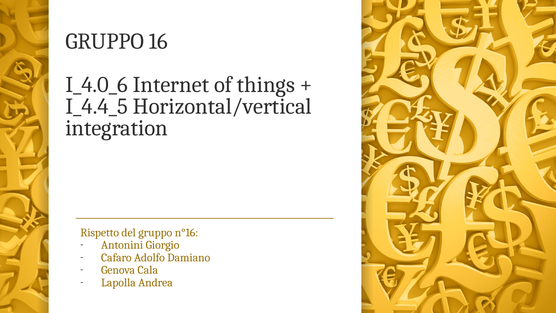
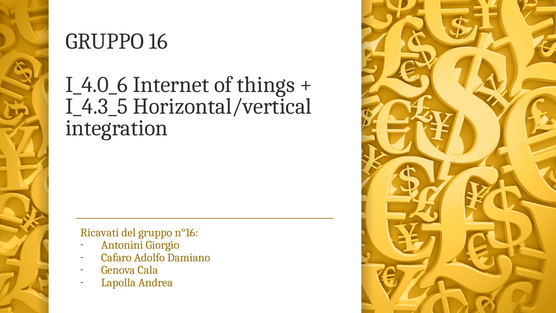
I_4.4_5: I_4.4_5 -> I_4.3_5 (97, 106)
Rispetto: Rispetto -> Ricavati (100, 232)
